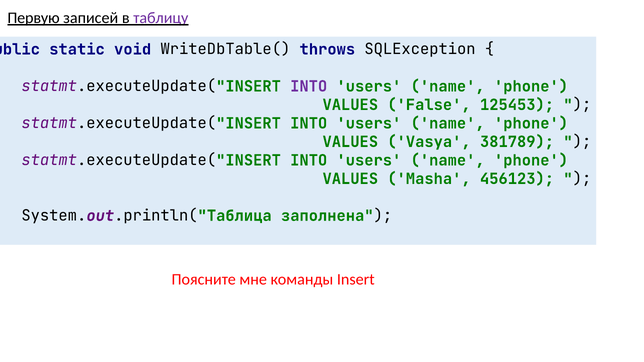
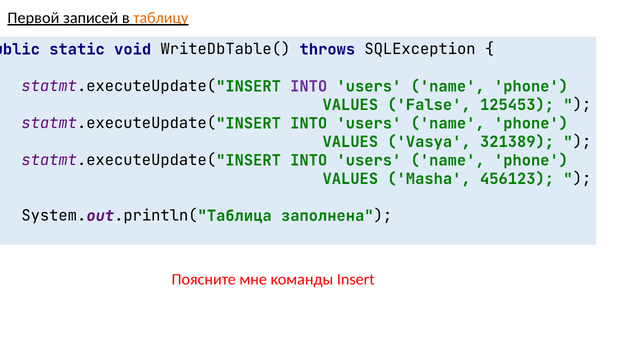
Первую: Первую -> Первой (33, 18)
таблицу colour: purple -> orange (161, 18)
381789: 381789 -> 321389 (517, 142)
